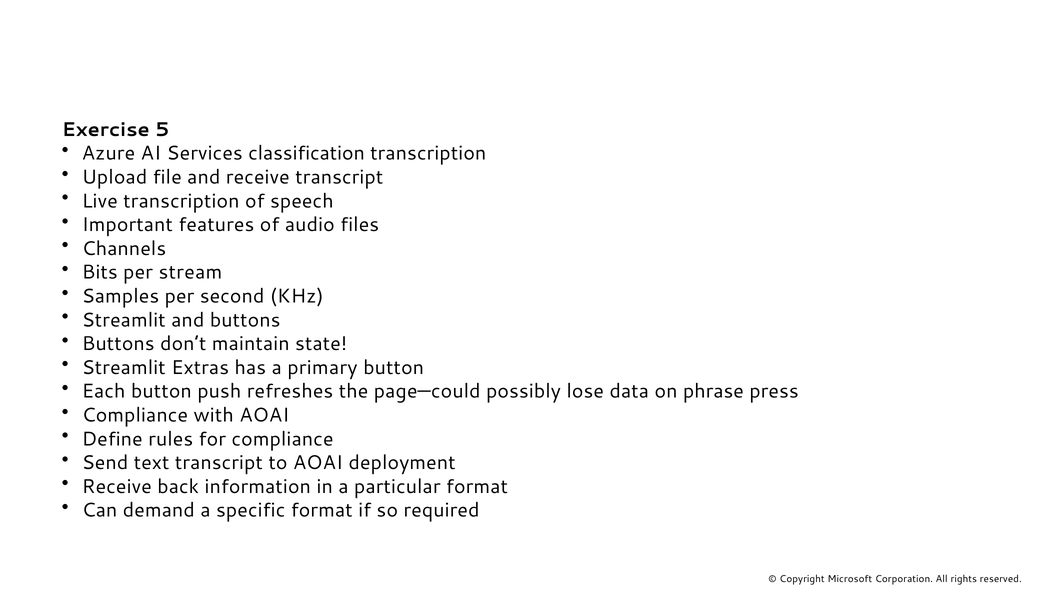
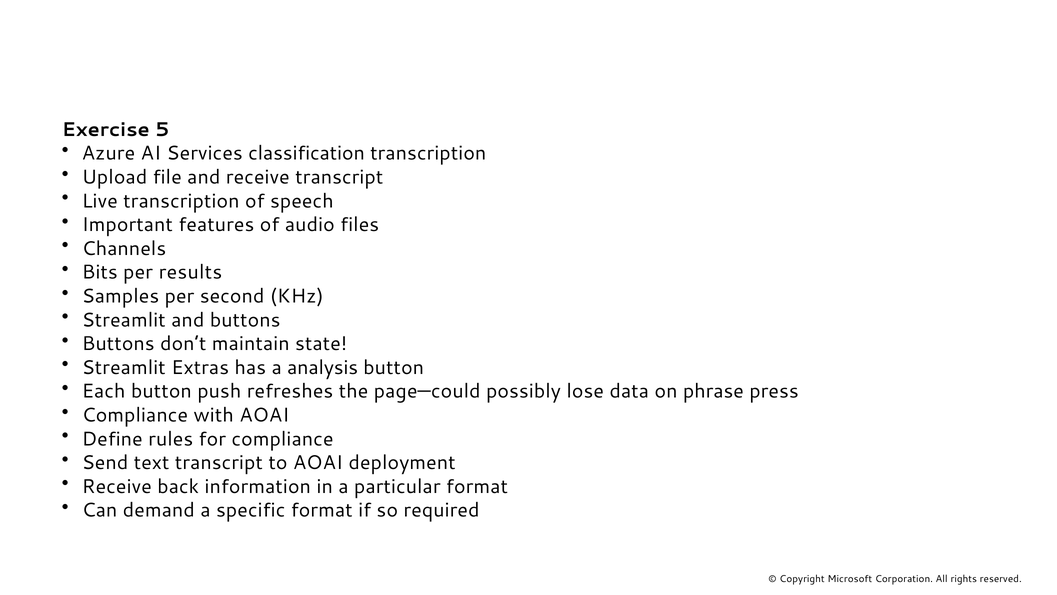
stream: stream -> results (190, 272)
primary: primary -> analysis (323, 367)
